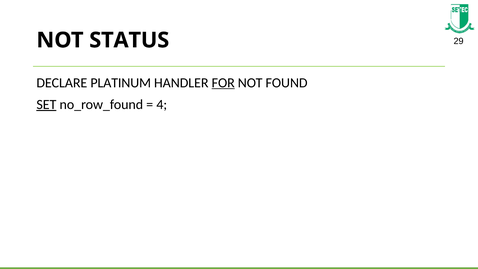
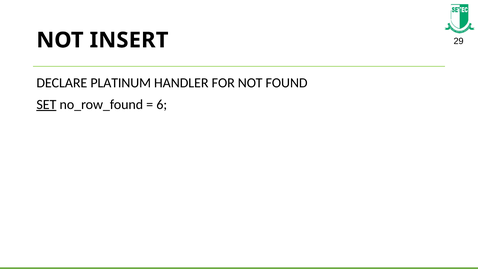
STATUS: STATUS -> INSERT (129, 40)
FOR underline: present -> none (223, 83)
4: 4 -> 6 (162, 104)
